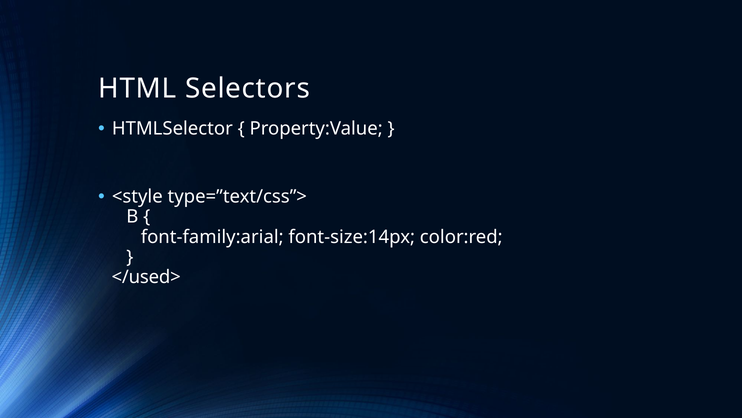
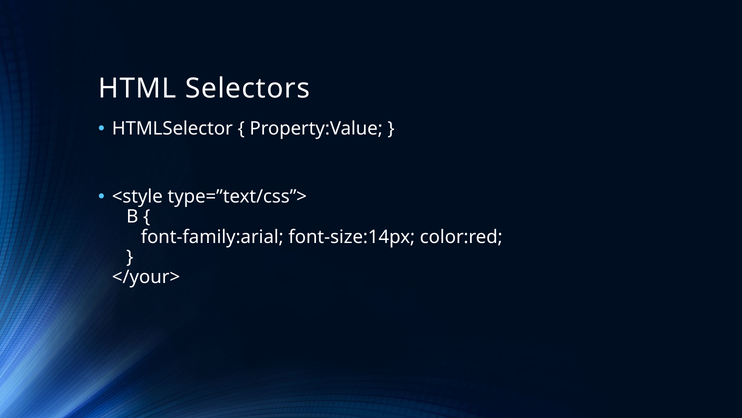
</used>: </used> -> </your> (146, 277)
